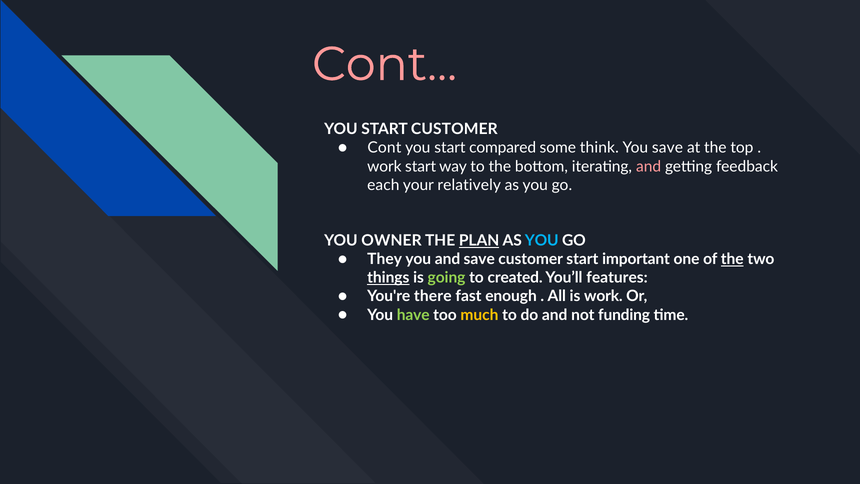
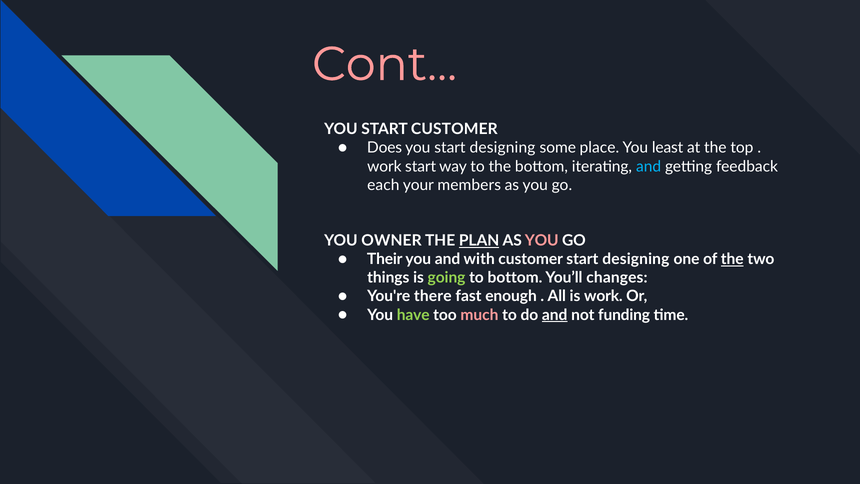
Cont: Cont -> Does (385, 148)
you start compared: compared -> designing (502, 148)
think: think -> place (599, 148)
You save: save -> least (668, 148)
and colour: pink -> light blue (649, 166)
relatively: relatively -> members (469, 185)
YOU colour: light blue -> pink (542, 241)
They: They -> Their (385, 259)
and save: save -> with (479, 259)
customer start important: important -> designing (636, 259)
things underline: present -> none (388, 278)
to created: created -> bottom (515, 278)
features: features -> changes (617, 278)
much colour: yellow -> pink (479, 315)
and underline: none -> present (555, 315)
